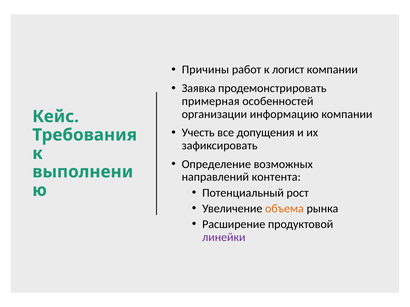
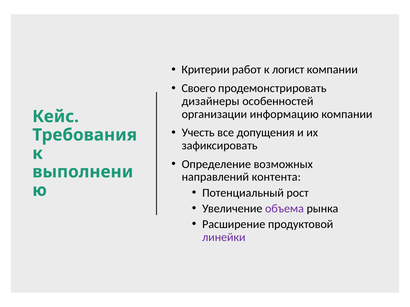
Причины: Причины -> Критерии (206, 70)
Заявка: Заявка -> Своего (199, 88)
примерная: примерная -> дизайнеры (211, 101)
объема colour: orange -> purple (284, 209)
